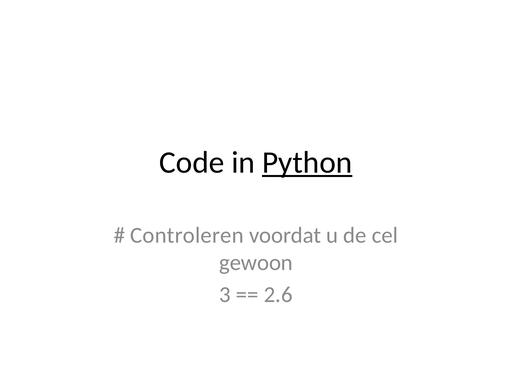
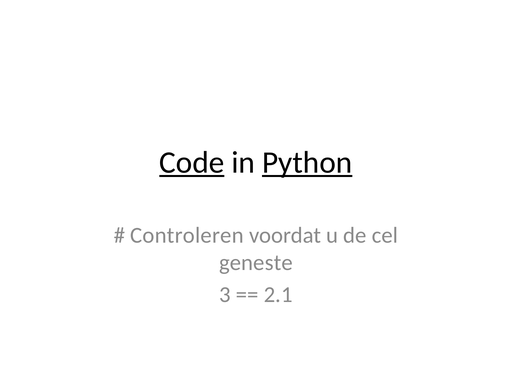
Code underline: none -> present (192, 163)
gewoon: gewoon -> geneste (256, 263)
2.6: 2.6 -> 2.1 (278, 295)
